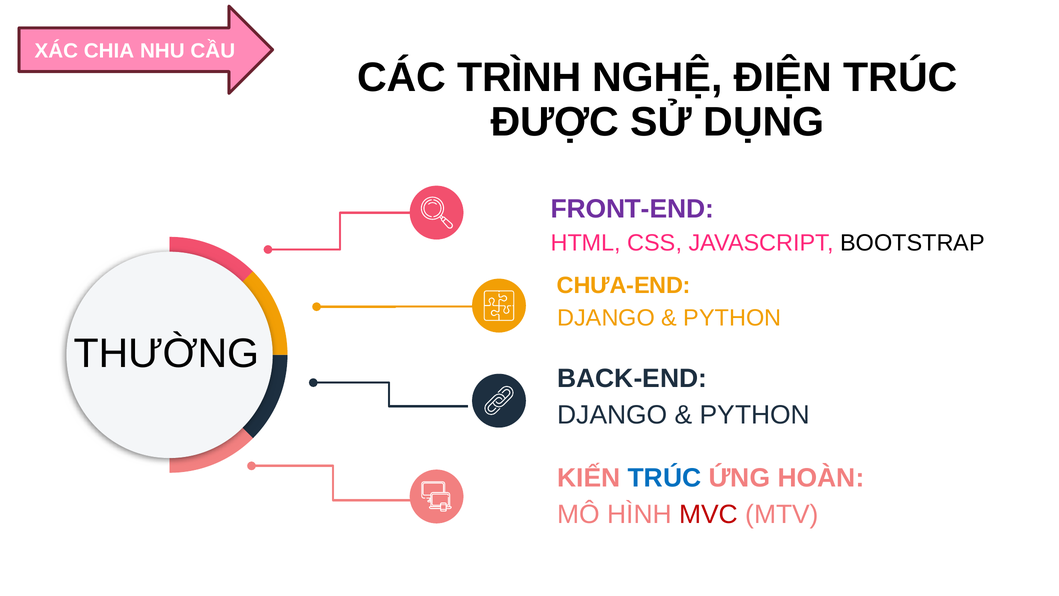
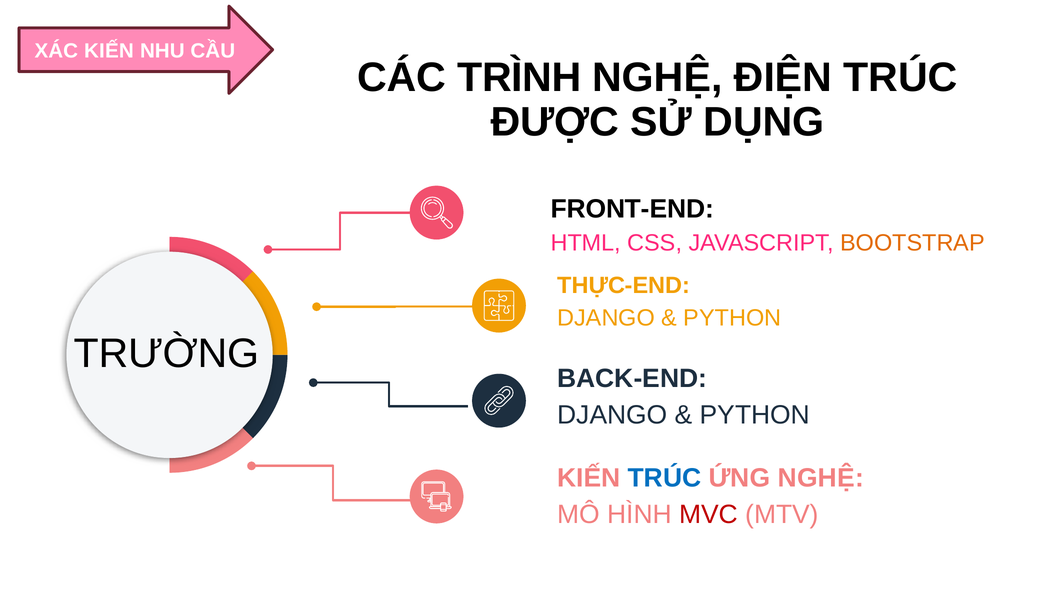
XÁC CHIA: CHIA -> KIẾN (109, 51)
FRONT-END colour: purple -> black (632, 209)
BOOTSTRAP colour: black -> orange (912, 243)
CHƯA-END: CHƯA-END -> THỰC-END (624, 285)
THƯỜNG: THƯỜNG -> TRƯỜNG (167, 353)
ỨNG HOÀN: HOÀN -> NGHỆ (821, 478)
